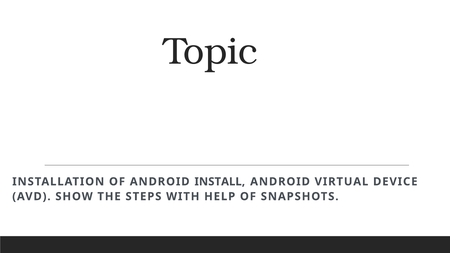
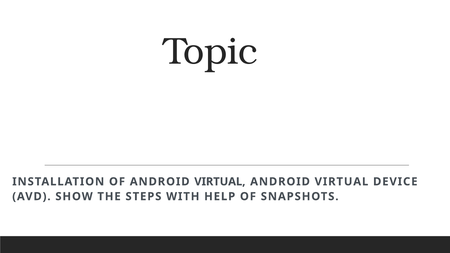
OF ANDROID INSTALL: INSTALL -> VIRTUAL (220, 182)
